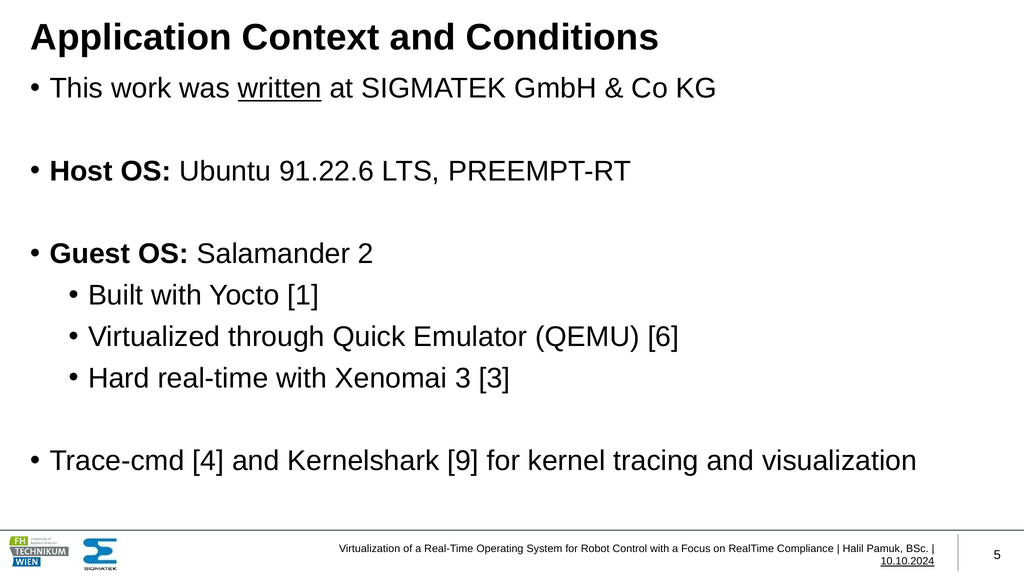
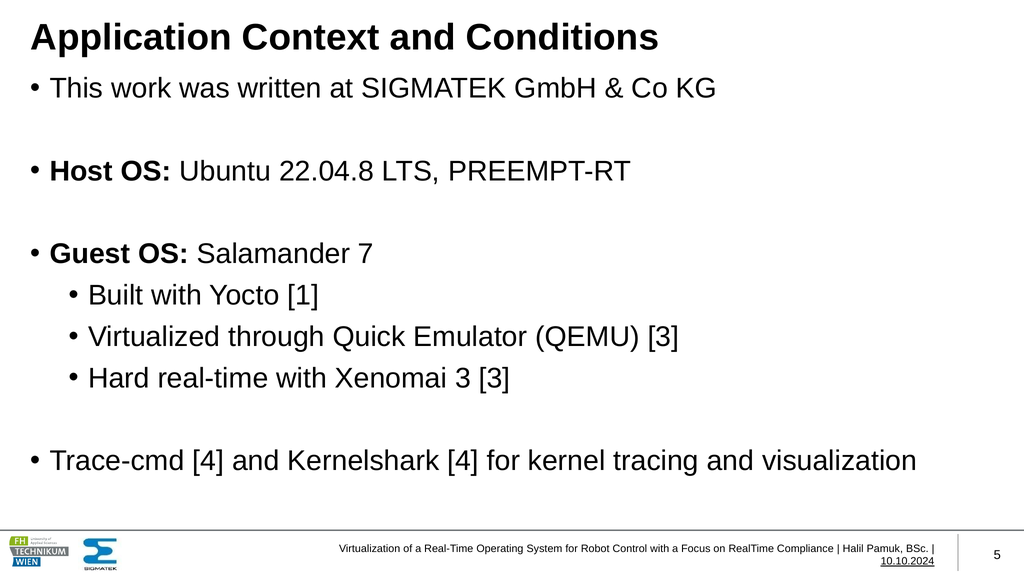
written underline: present -> none (280, 88)
91.22.6: 91.22.6 -> 22.04.8 (326, 171)
2: 2 -> 7 (366, 254)
QEMU 6: 6 -> 3 (663, 337)
Kernelshark 9: 9 -> 4 (463, 461)
